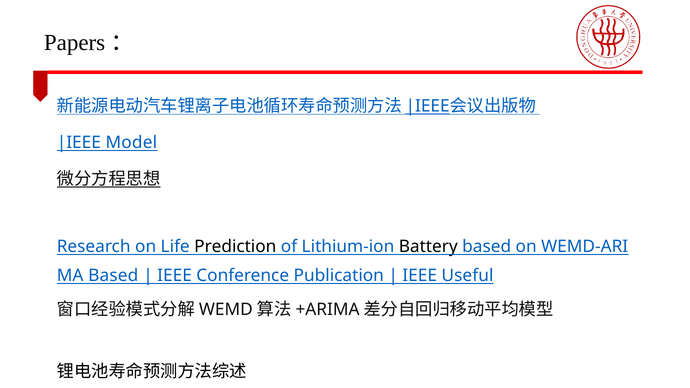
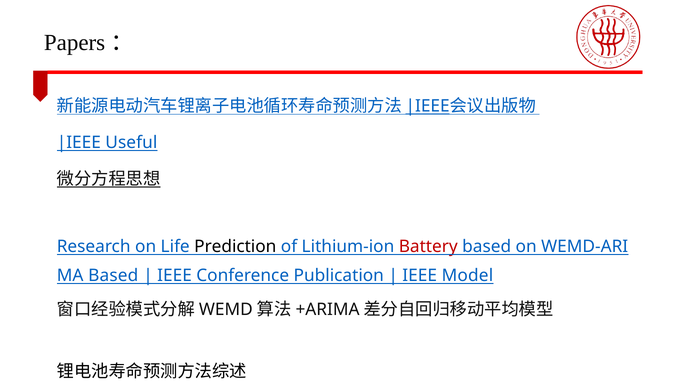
Model: Model -> Useful (131, 143)
Battery colour: black -> red (428, 247)
Useful: Useful -> Model (467, 276)
